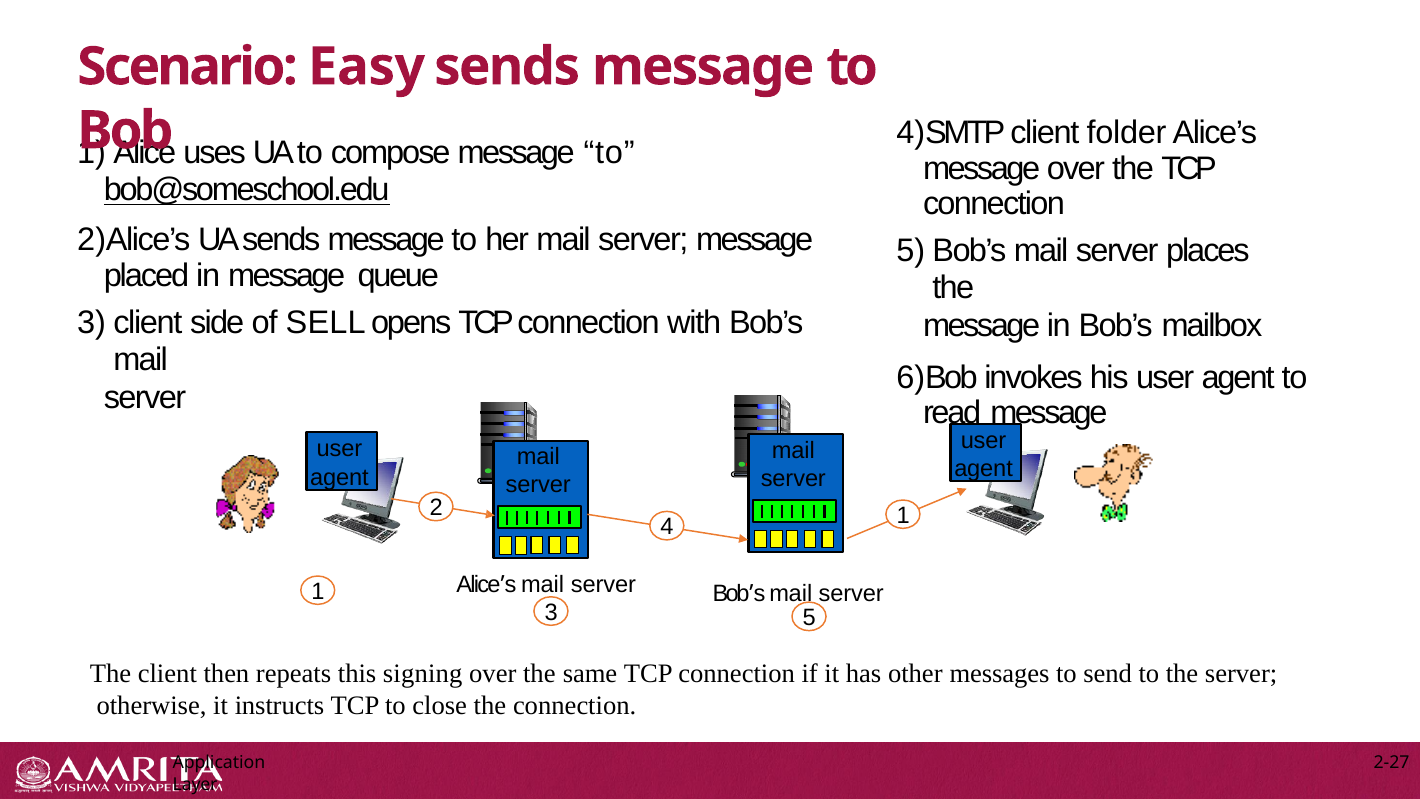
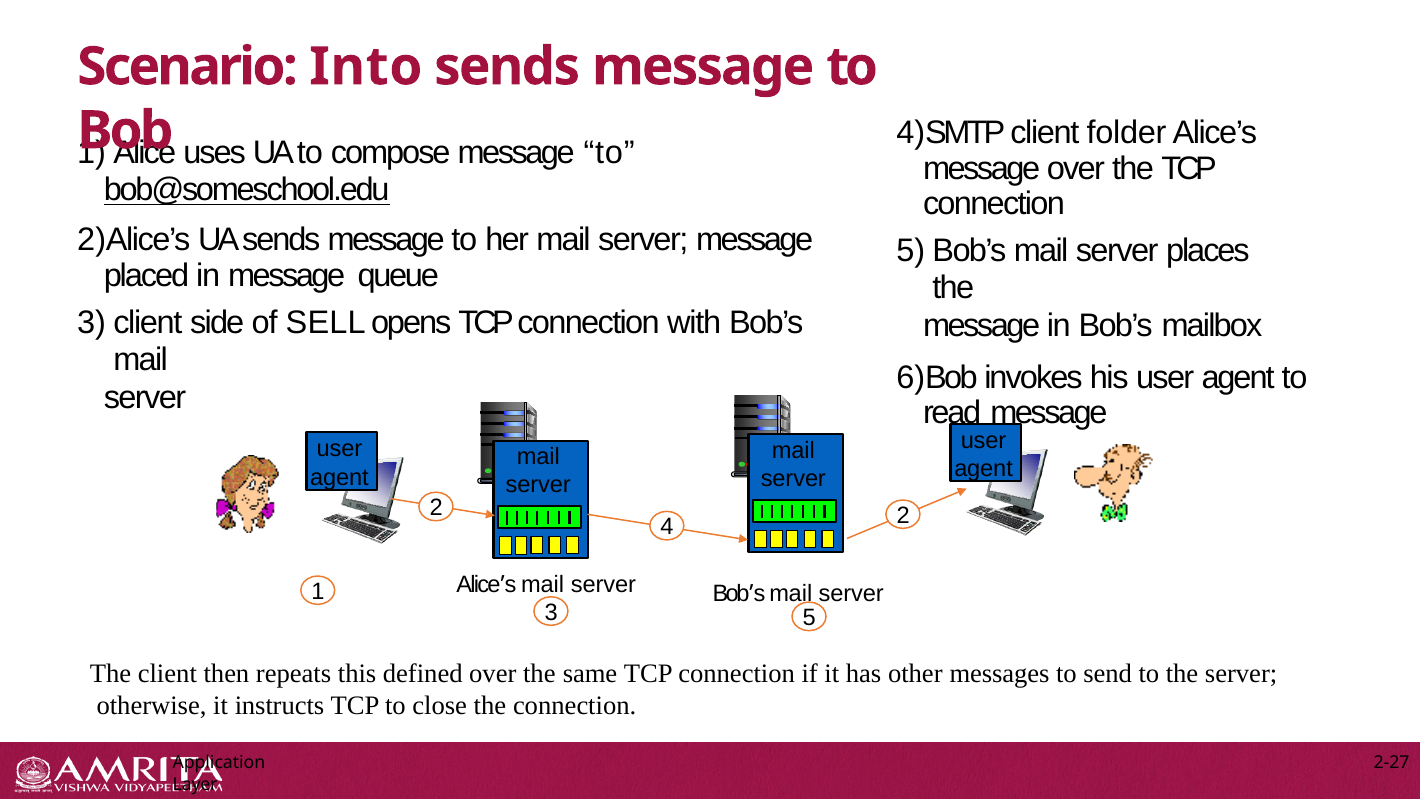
Easy: Easy -> Into (366, 67)
4 1: 1 -> 2 (903, 515)
signing: signing -> defined (423, 674)
